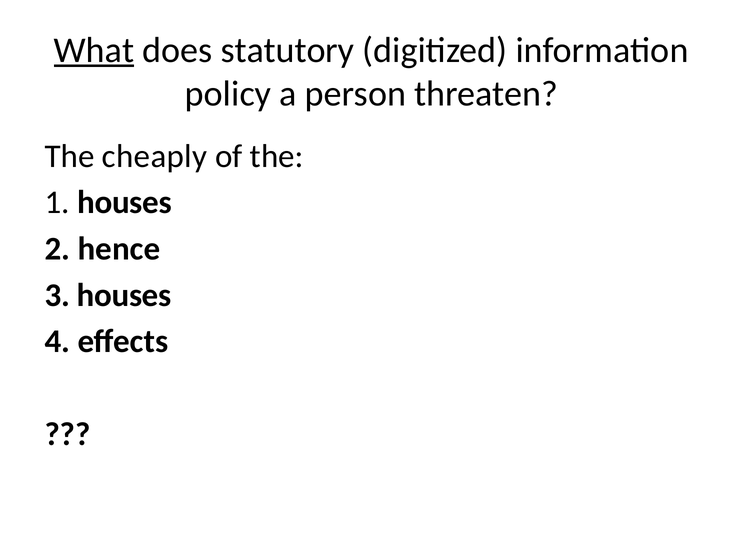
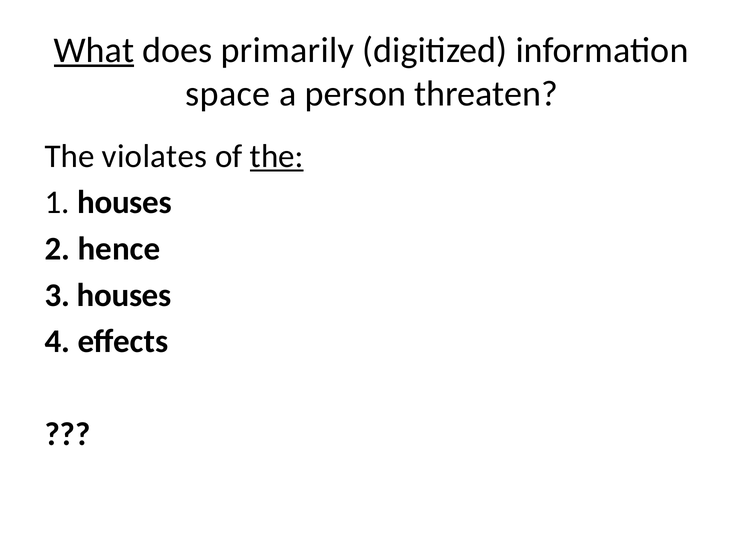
statutory: statutory -> primarily (287, 50)
policy: policy -> space (228, 94)
cheaply: cheaply -> violates (155, 156)
the underline: none -> present (277, 156)
